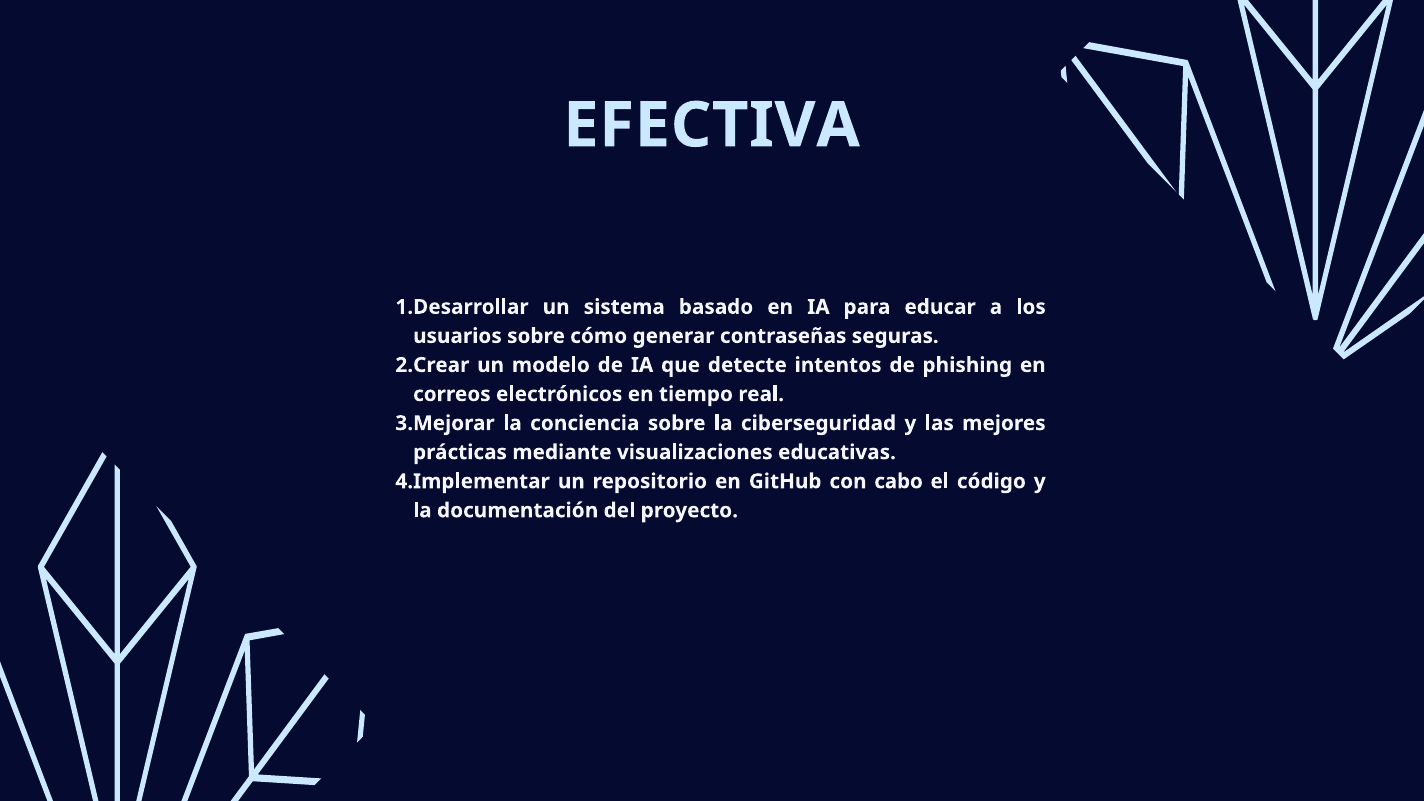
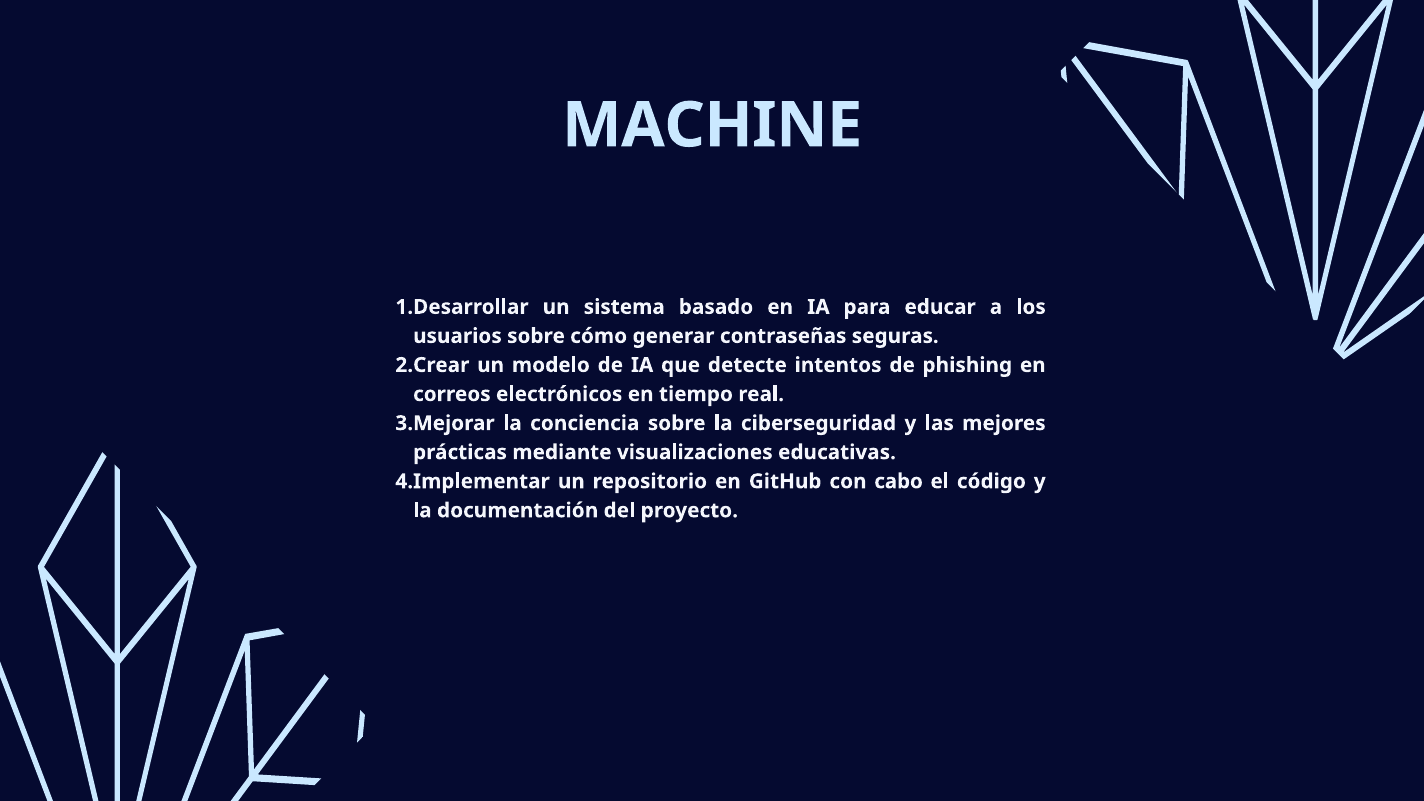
EFECTIVA: EFECTIVA -> MACHINE (712, 126)
